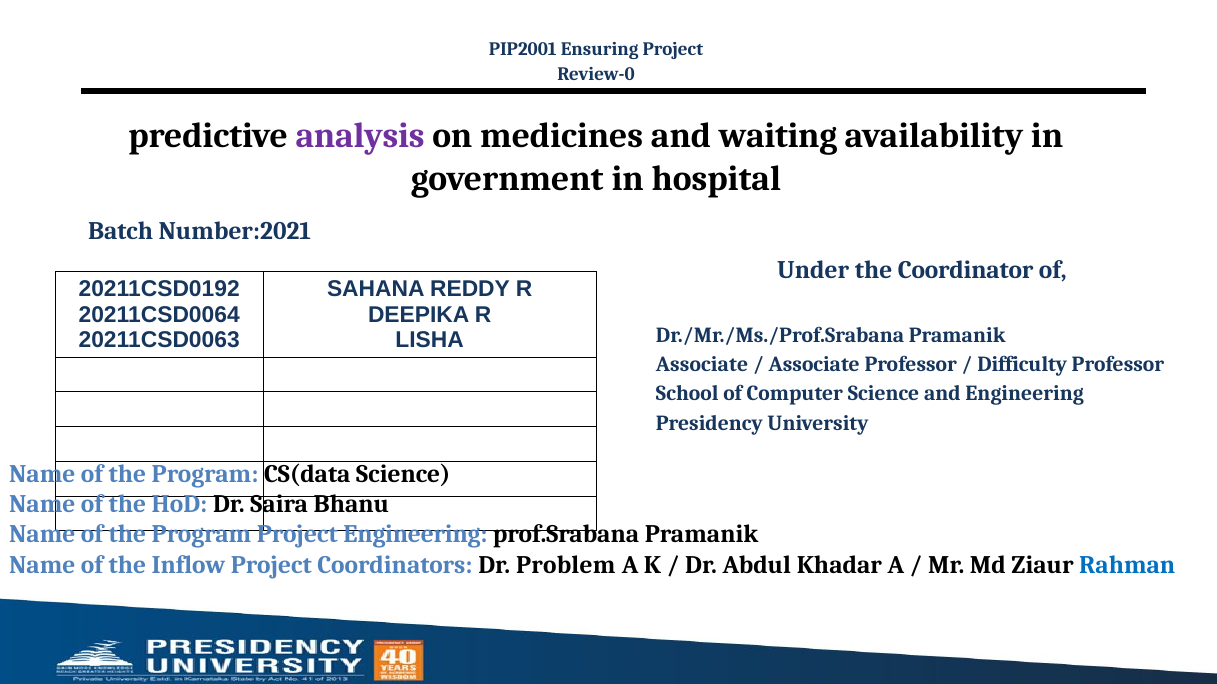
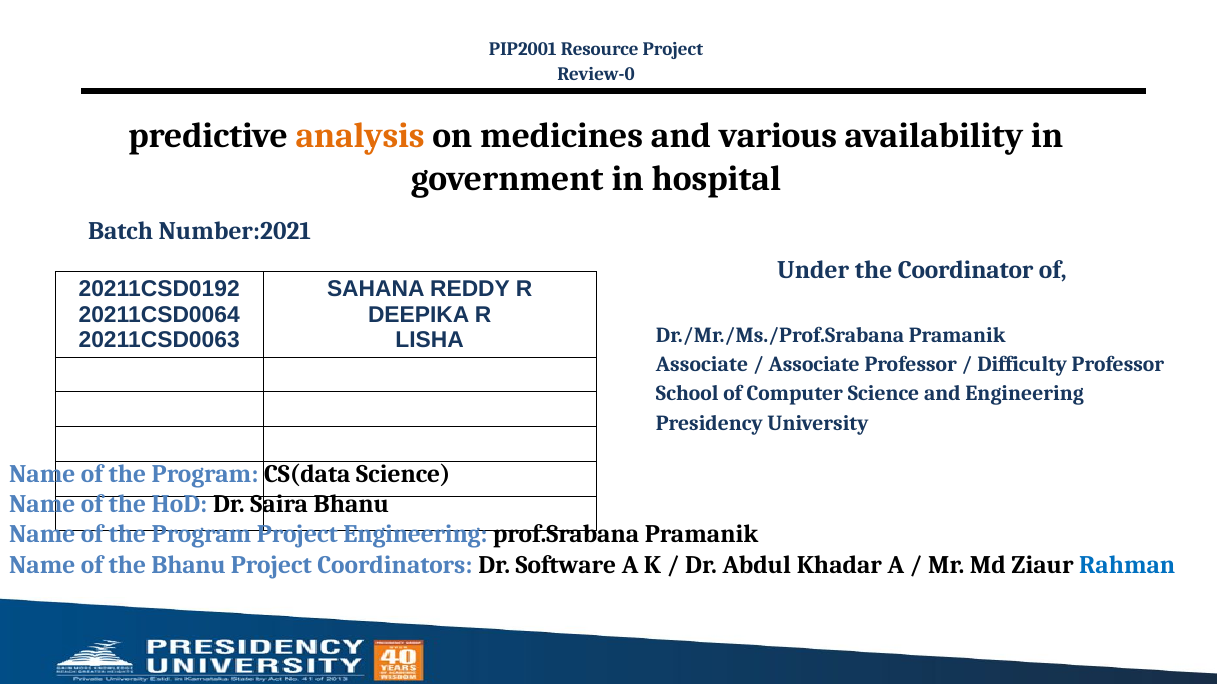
Ensuring: Ensuring -> Resource (600, 49)
analysis colour: purple -> orange (360, 136)
waiting: waiting -> various (778, 136)
the Inflow: Inflow -> Bhanu (189, 565)
Problem: Problem -> Software (566, 565)
